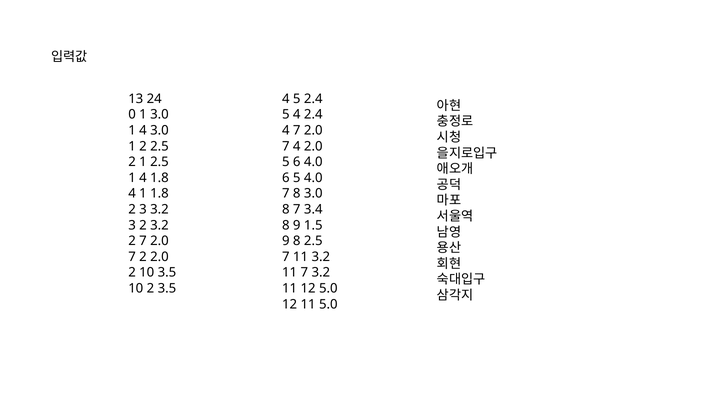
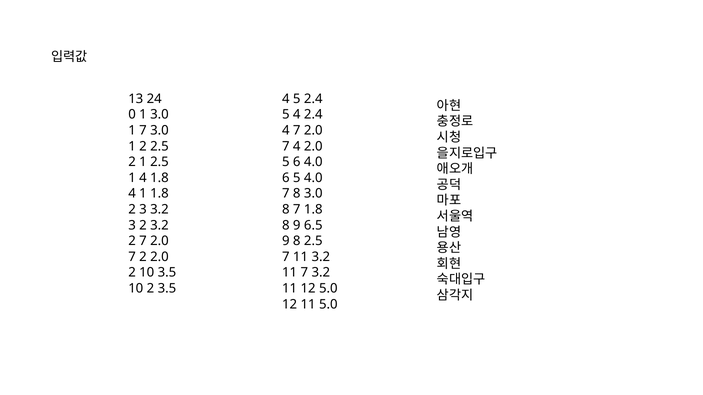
4: 4 -> 7 (143, 131)
7 3.4: 3.4 -> 1.8 (313, 210)
1.5: 1.5 -> 6.5 (313, 225)
